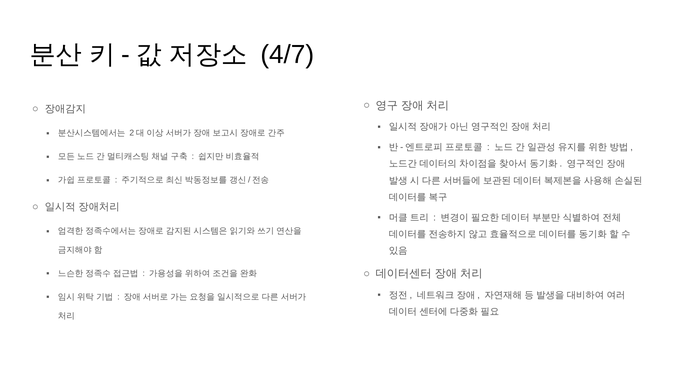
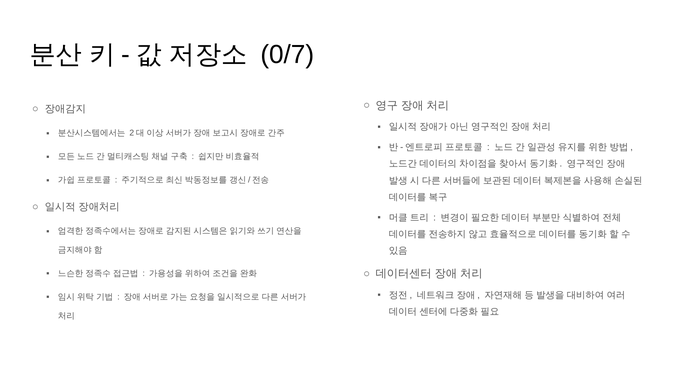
4/7: 4/7 -> 0/7 (287, 55)
